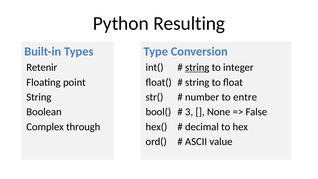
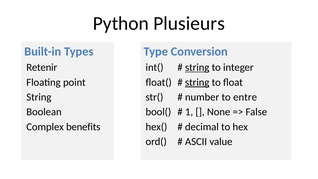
Resulting: Resulting -> Plusieurs (189, 23)
string underline: none -> present (197, 82)
3: 3 -> 1 (189, 112)
through: through -> benefits (83, 127)
